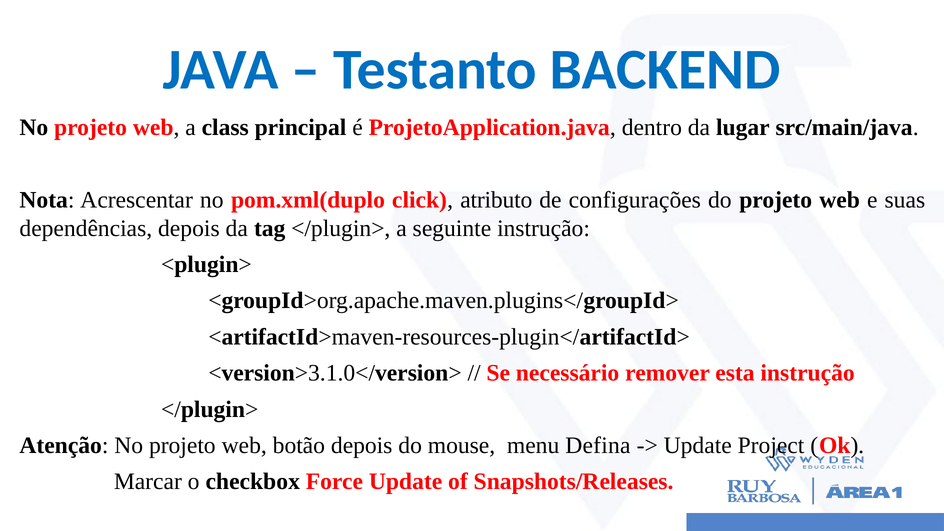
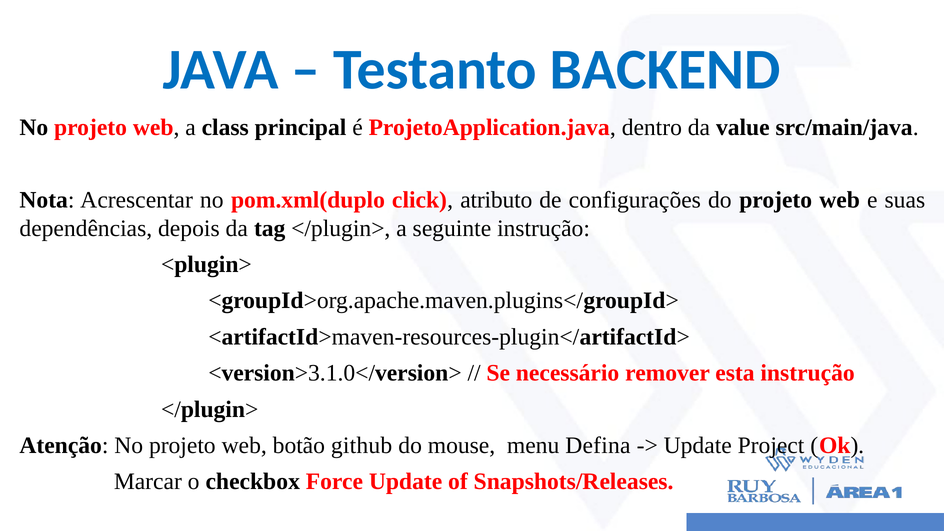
lugar: lugar -> value (743, 128)
botão depois: depois -> github (362, 446)
